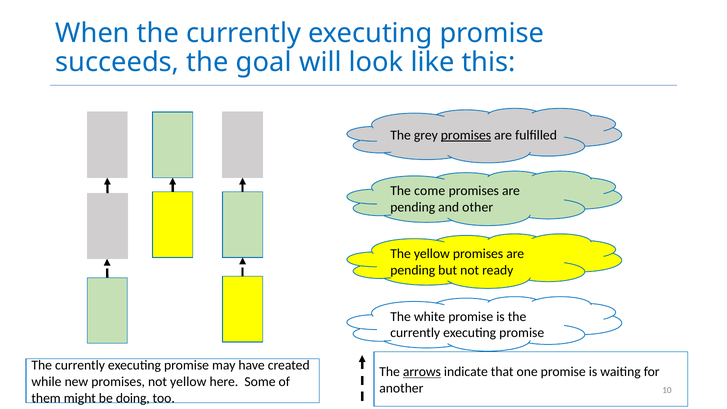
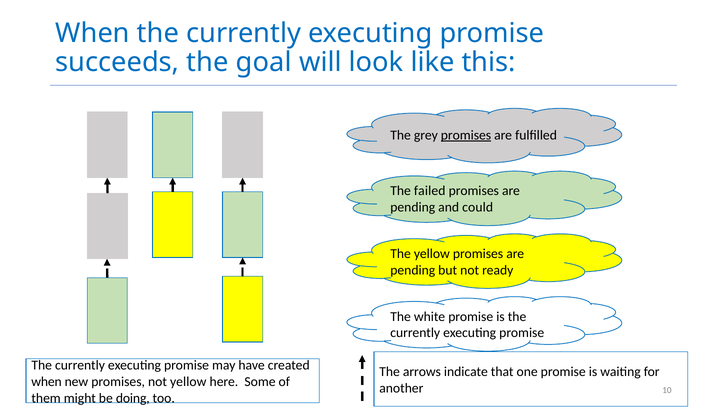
come: come -> failed (430, 191)
other: other -> could (478, 207)
arrows underline: present -> none (422, 372)
while: while -> when (47, 382)
